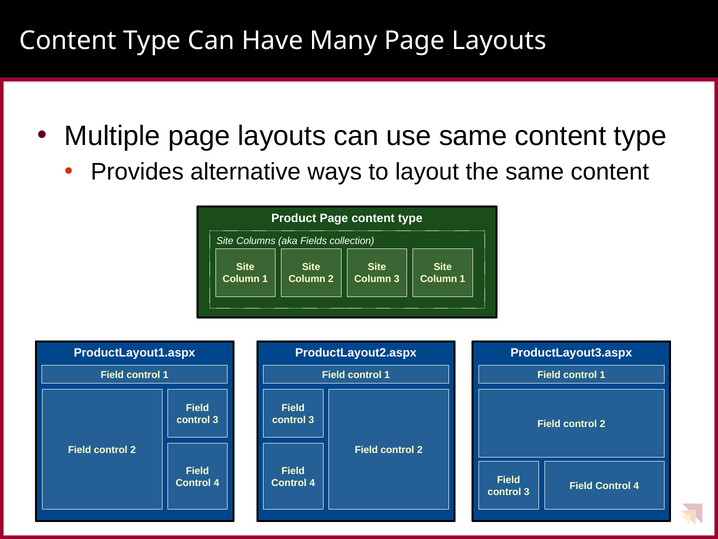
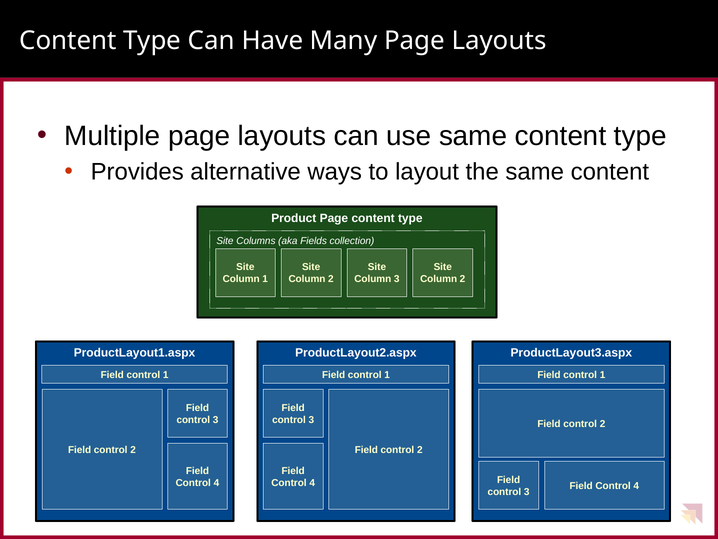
1: 1 -> 2 (463, 279)
